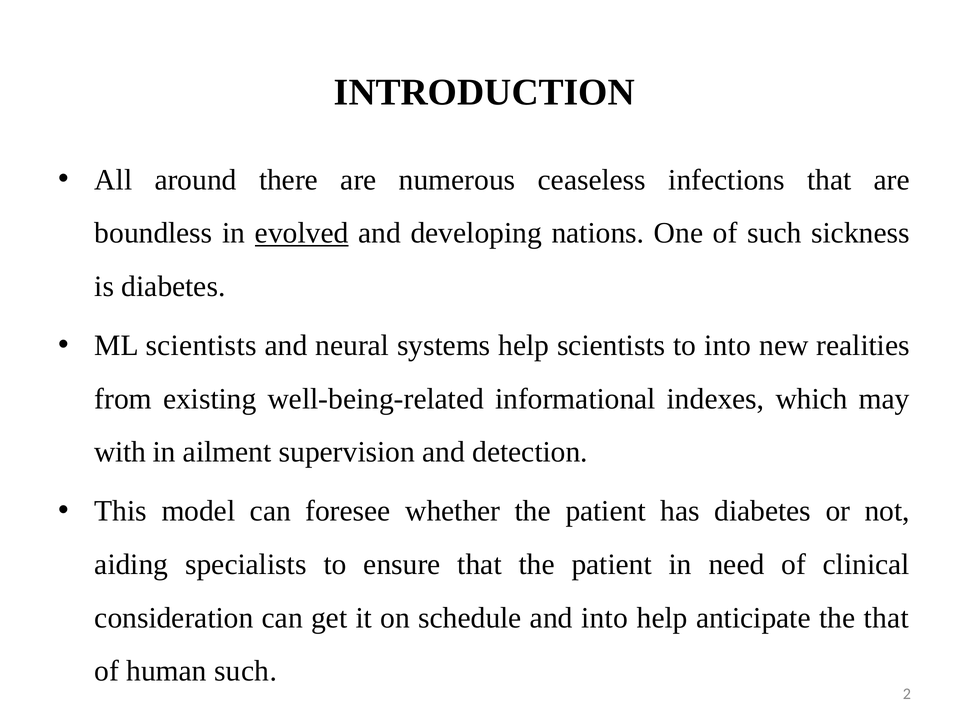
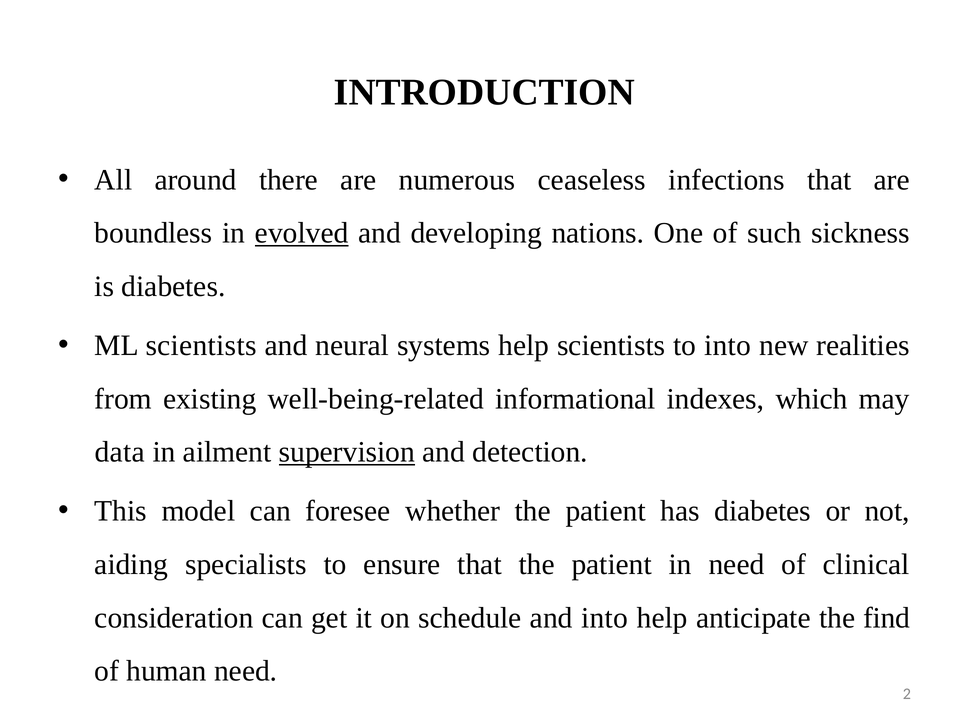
with: with -> data (120, 452)
supervision underline: none -> present (347, 452)
the that: that -> find (887, 618)
human such: such -> need (246, 671)
